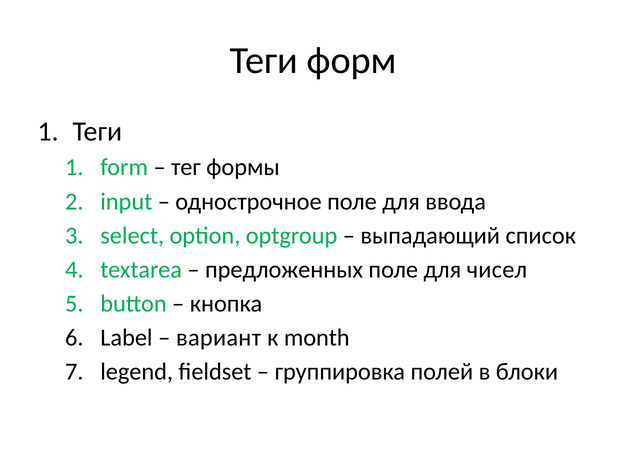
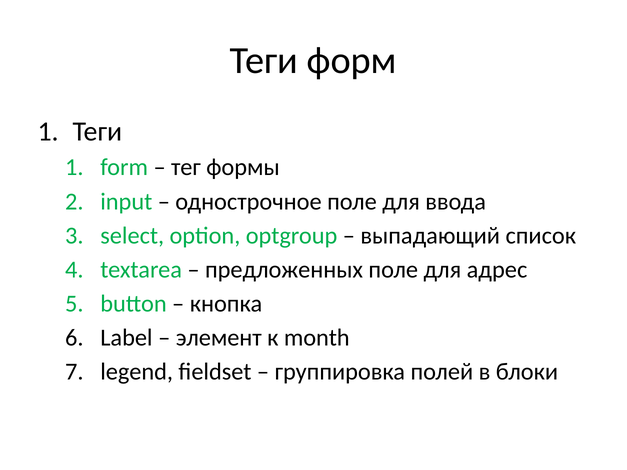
чисел: чисел -> адрес (497, 270)
вариант: вариант -> элемент (219, 338)
